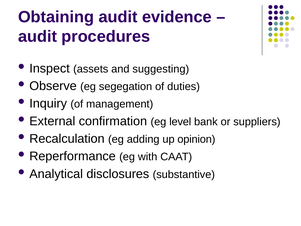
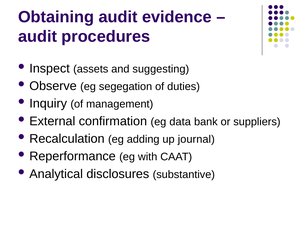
level: level -> data (180, 122)
opinion: opinion -> journal (196, 139)
